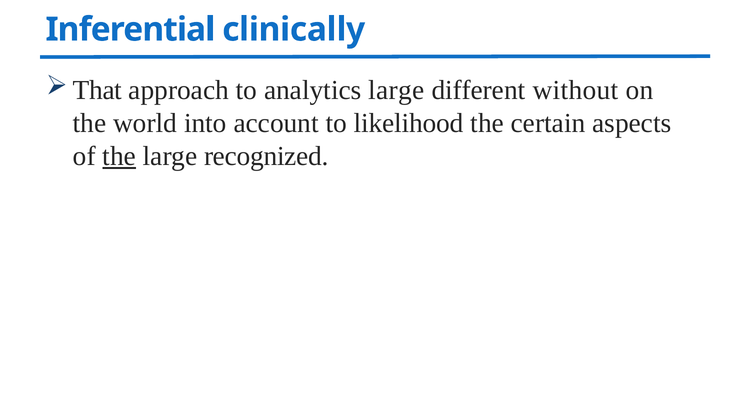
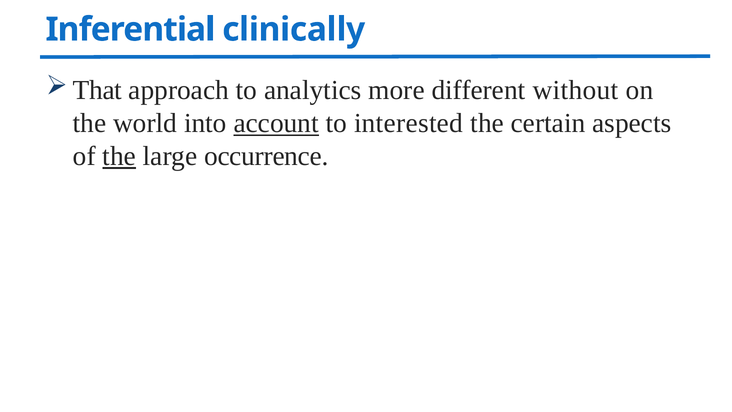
analytics large: large -> more (397, 90)
account underline: none -> present (276, 123)
likelihood: likelihood -> interested (409, 123)
recognized: recognized -> occurrence (266, 156)
